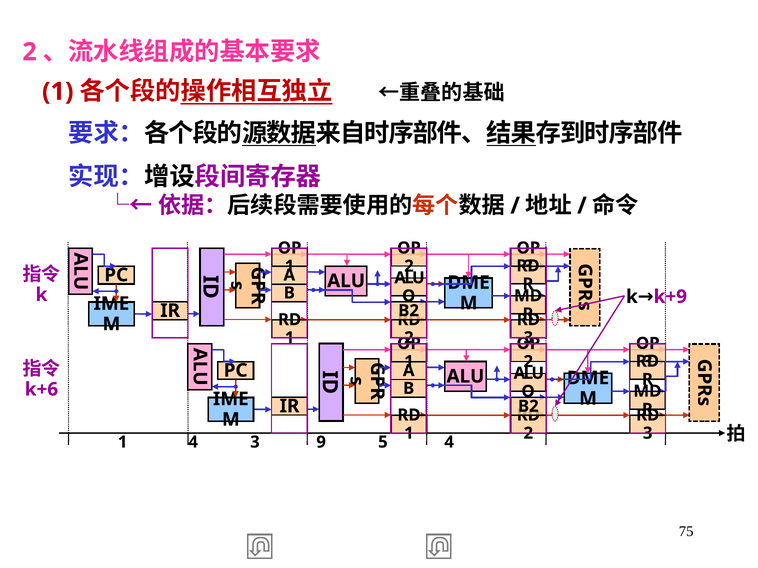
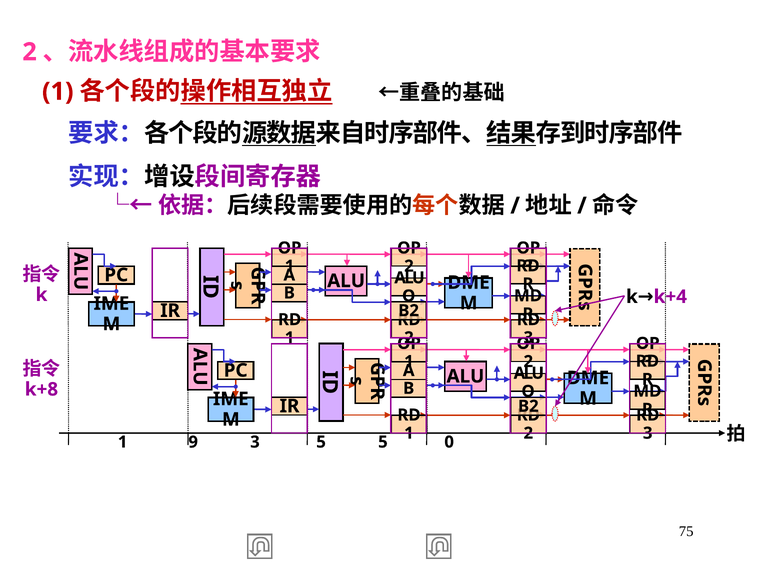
k+9: k+9 -> k+4 (670, 297)
k+6: k+6 -> k+8 (41, 390)
1 4: 4 -> 9 (193, 442)
3 9: 9 -> 5 (321, 442)
5 4: 4 -> 0 (449, 442)
